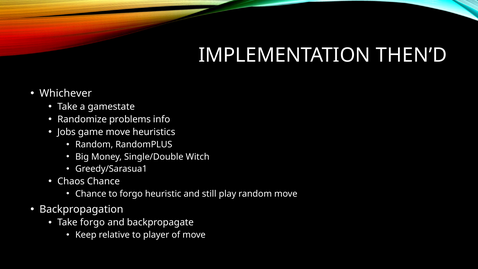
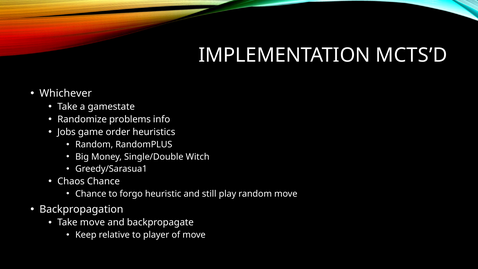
THEN’D: THEN’D -> MCTS’D (411, 55)
game move: move -> order (118, 132)
Take forgo: forgo -> move (92, 222)
